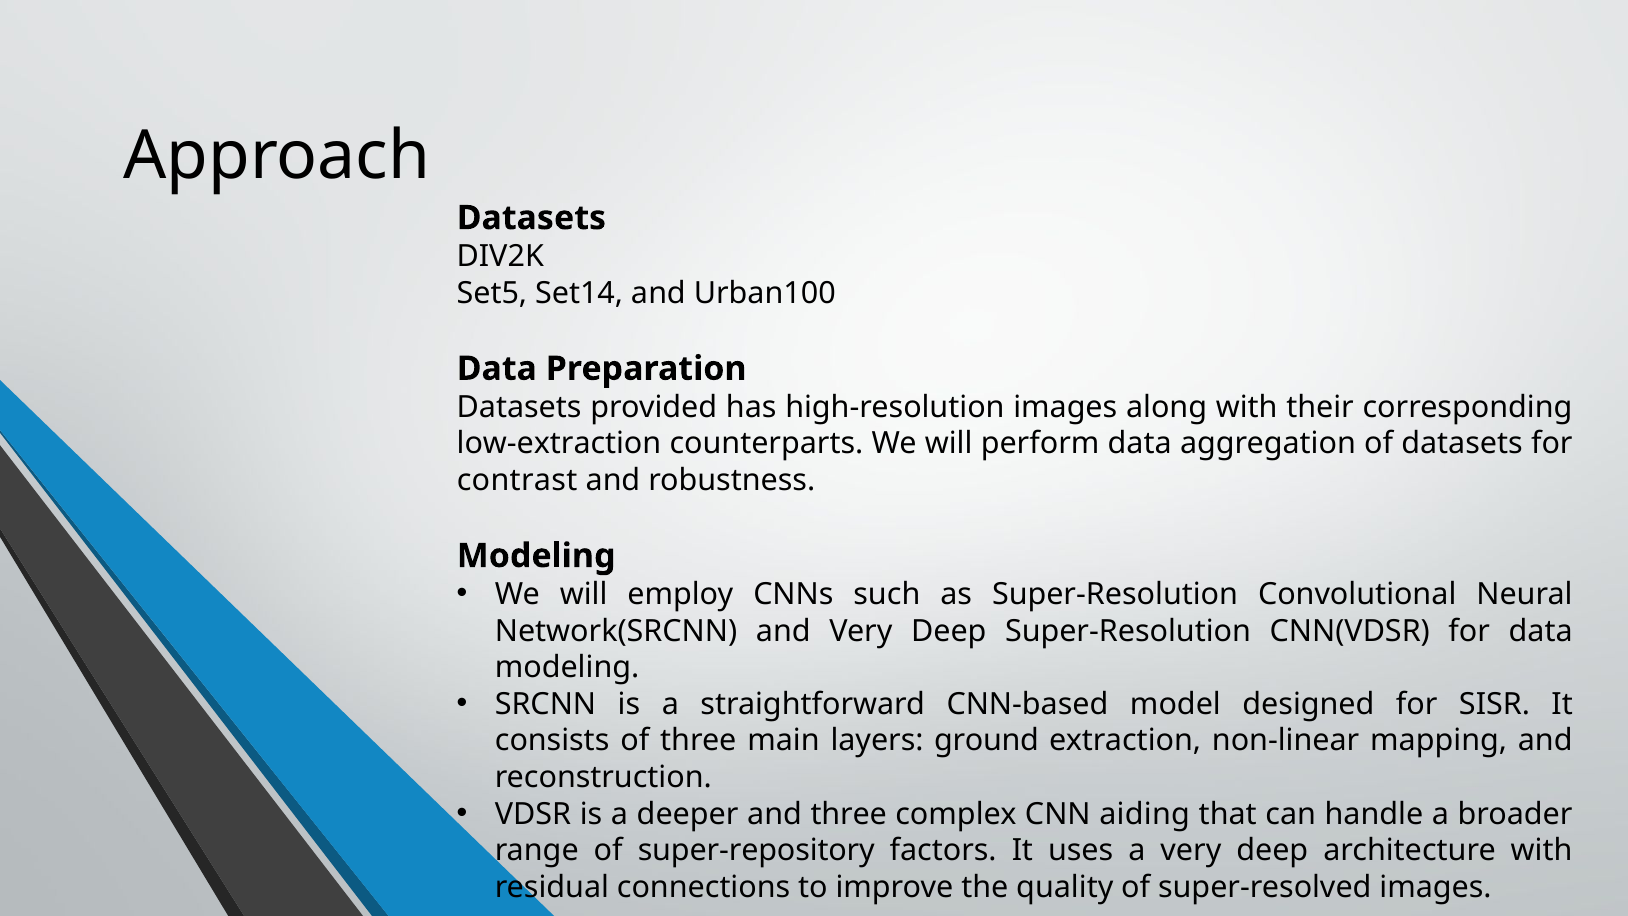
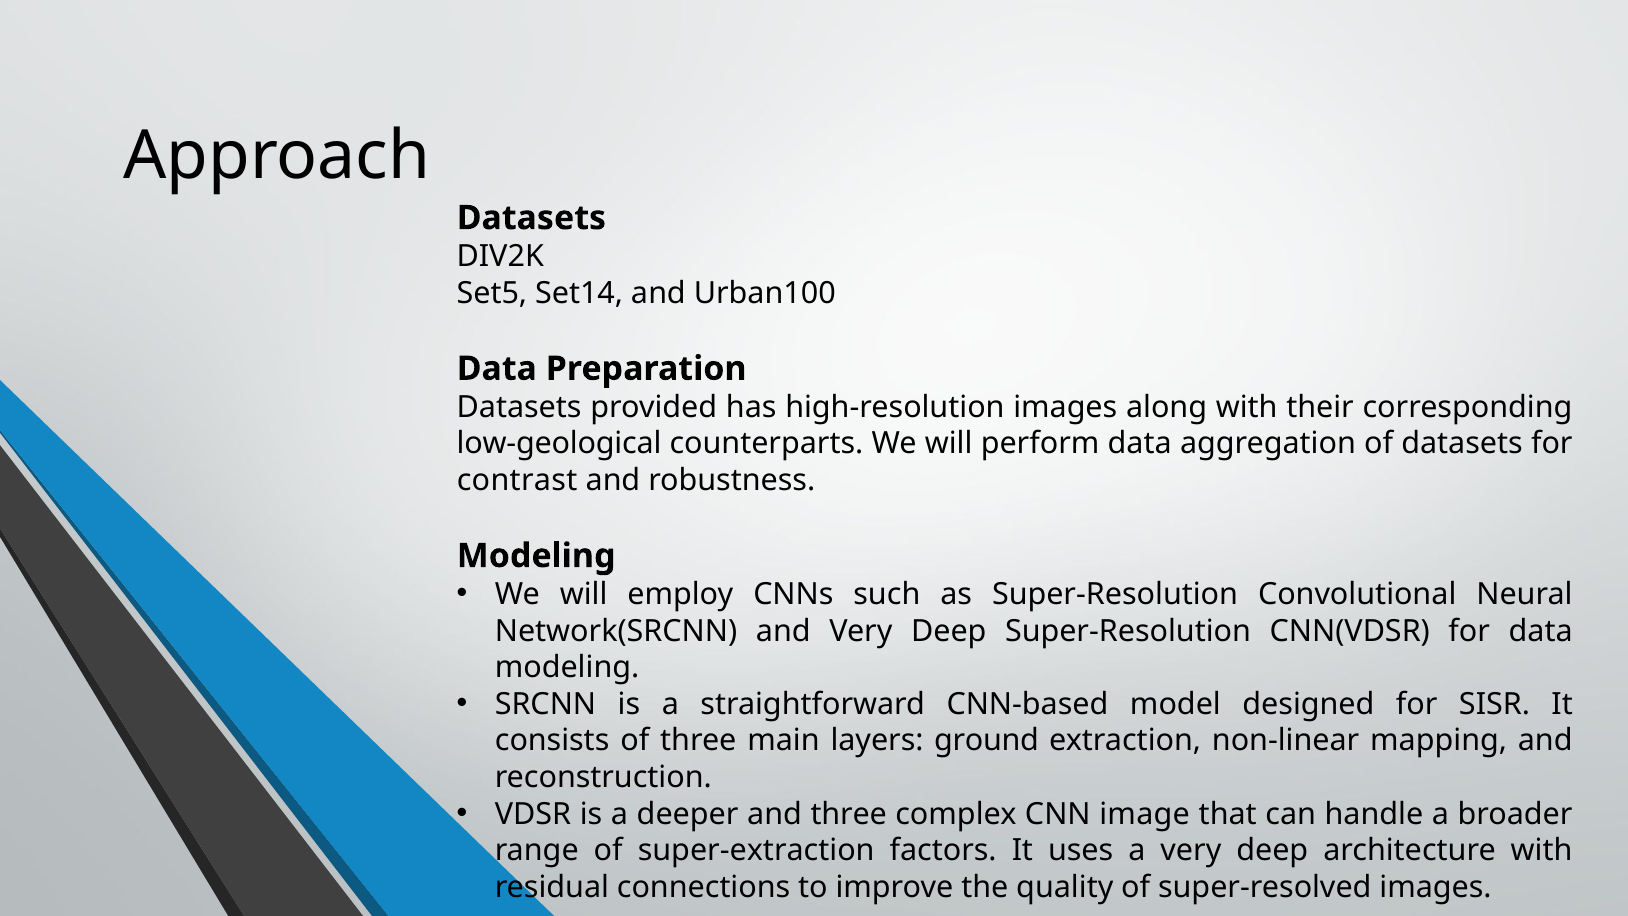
low-extraction: low-extraction -> low-geological (559, 444)
aiding: aiding -> image (1145, 814)
super-repository: super-repository -> super-extraction (756, 851)
